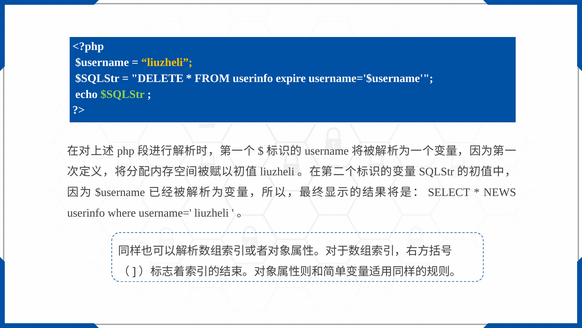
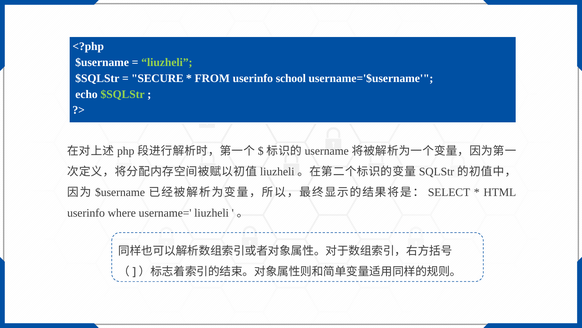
liuzheli colour: yellow -> light green (167, 62)
DELETE: DELETE -> SECURE (157, 78)
expire: expire -> school (291, 78)
NEWS: NEWS -> HTML (500, 192)
